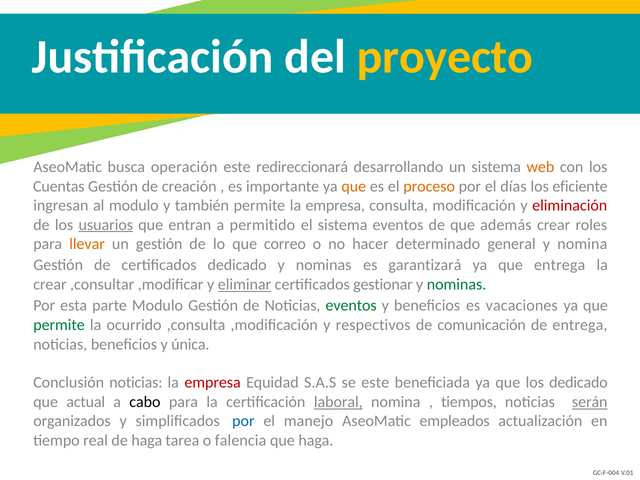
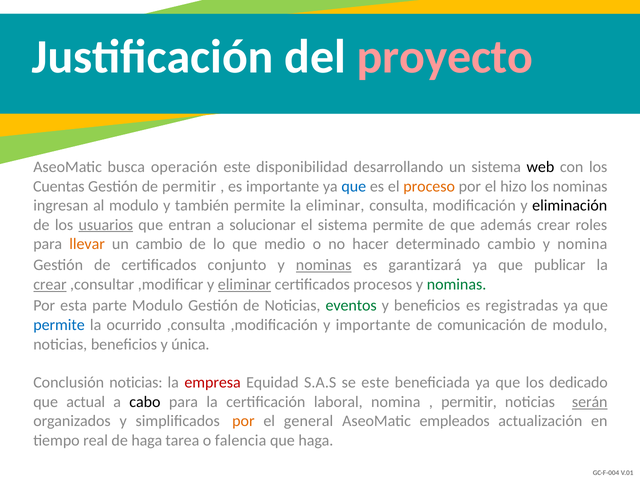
proyecto colour: yellow -> pink (445, 57)
redireccionará: redireccionará -> disponibilidad (302, 167)
web colour: orange -> black (540, 167)
de creación: creación -> permitir (189, 186)
que colour: orange -> blue (354, 186)
días: días -> hizo (514, 186)
los eficiente: eficiente -> nominas (580, 186)
permite la empresa: empresa -> eliminar (335, 206)
eliminación colour: red -> black (570, 206)
permitido: permitido -> solucionar (263, 225)
sistema eventos: eventos -> permite (398, 225)
un gestión: gestión -> cambio (159, 244)
correo: correo -> medio (285, 244)
determinado general: general -> cambio (511, 244)
certificados dedicado: dedicado -> conjunto (237, 265)
nominas underline: none -> present (324, 265)
que entrega: entrega -> publicar (560, 265)
crear underline: none -> present (50, 285)
gestionar: gestionar -> procesos (383, 285)
vacaciones: vacaciones -> registradas (522, 306)
permite colour: green -> blue (59, 325)
y respectivos: respectivos -> importante (373, 325)
de entrega: entrega -> modulo (580, 325)
laboral underline: present -> none (338, 402)
tiempos: tiempos -> permitir (469, 402)
por colour: blue -> orange (243, 421)
manejo: manejo -> general (309, 421)
